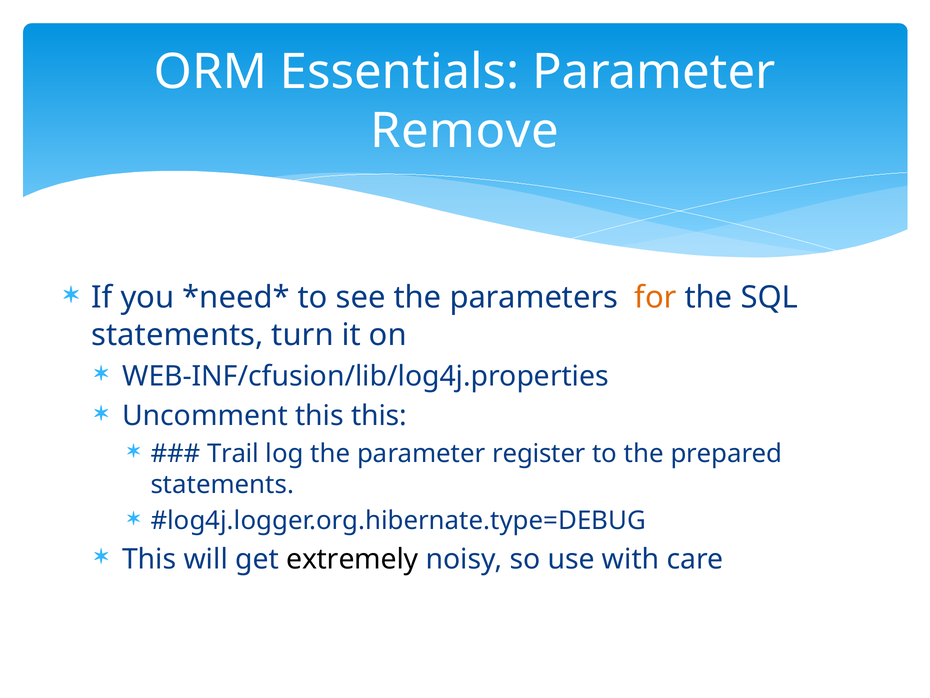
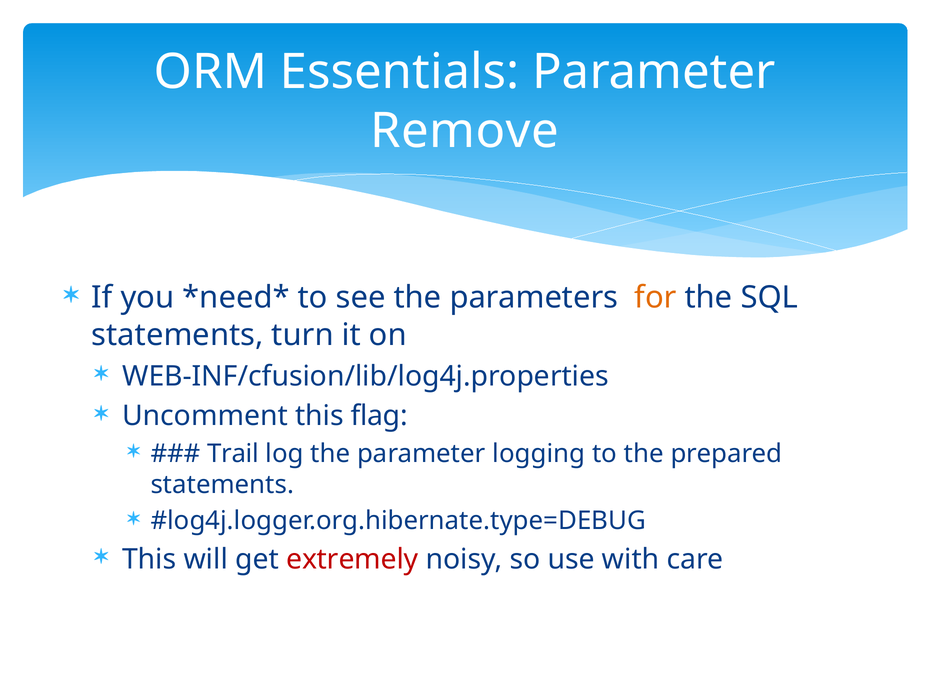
this this: this -> flag (379, 416)
register: register -> logging (539, 453)
extremely colour: black -> red (352, 559)
